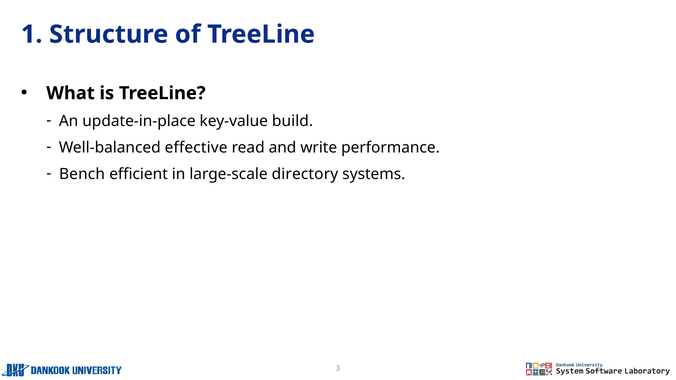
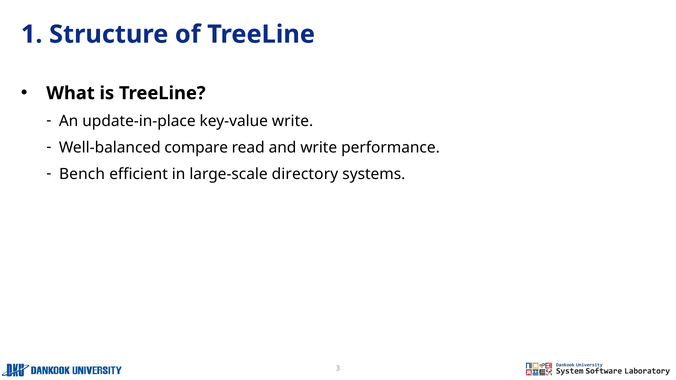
key-value build: build -> write (293, 121)
effective: effective -> compare (196, 148)
